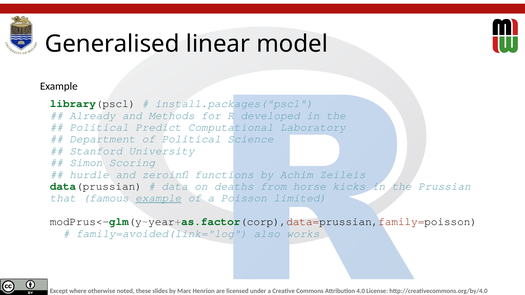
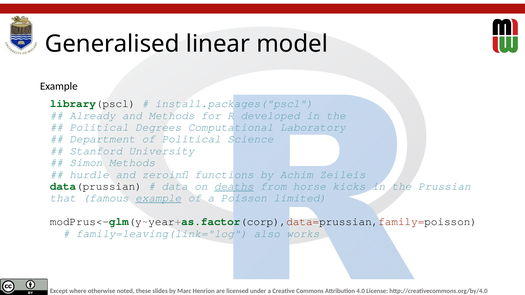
Predict: Predict -> Degrees (158, 127)
Simon Scoring: Scoring -> Methods (132, 163)
deaths underline: none -> present (234, 186)
family=avoided(link="log: family=avoided(link="log -> family=leaving(link="log (162, 234)
